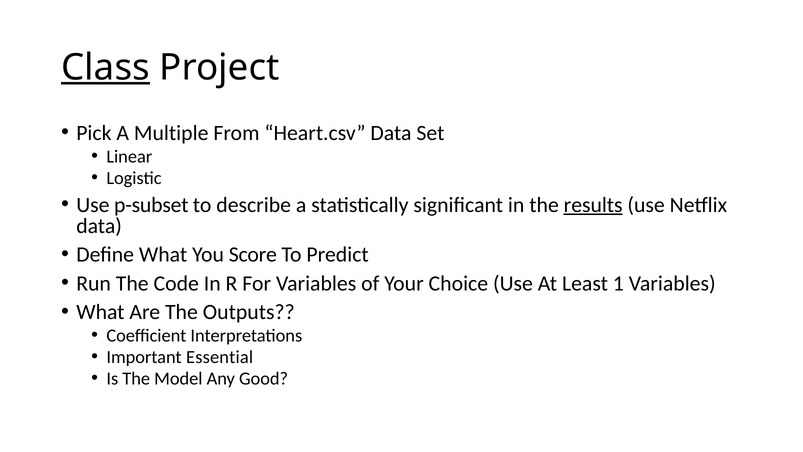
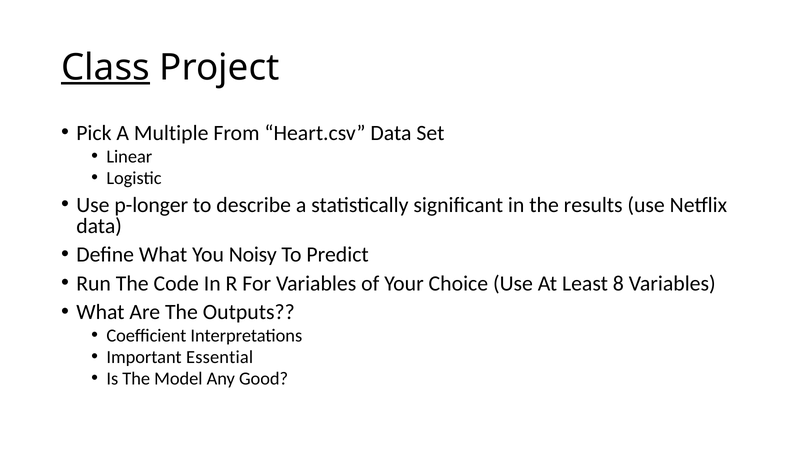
p-subset: p-subset -> p-longer (151, 205)
results underline: present -> none (593, 205)
Score: Score -> Noisy (253, 255)
1: 1 -> 8 (618, 283)
